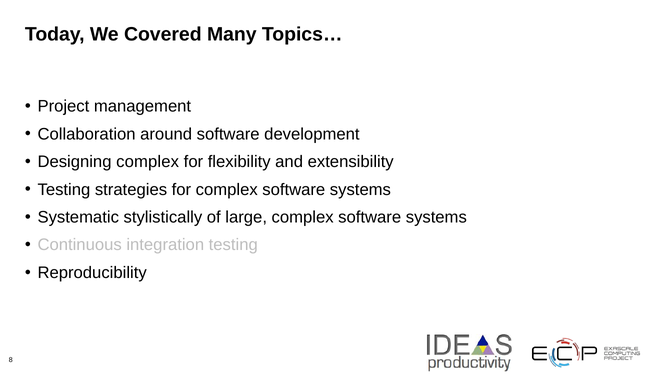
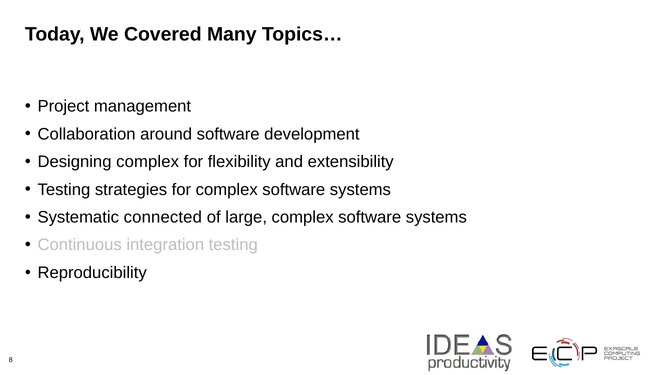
stylistically: stylistically -> connected (163, 217)
